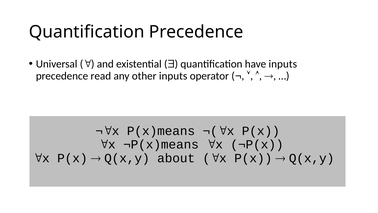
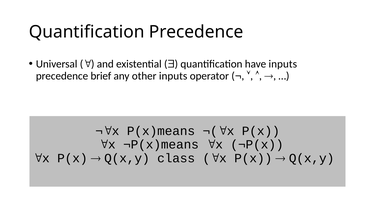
read: read -> brief (101, 76)
about: about -> class (176, 158)
